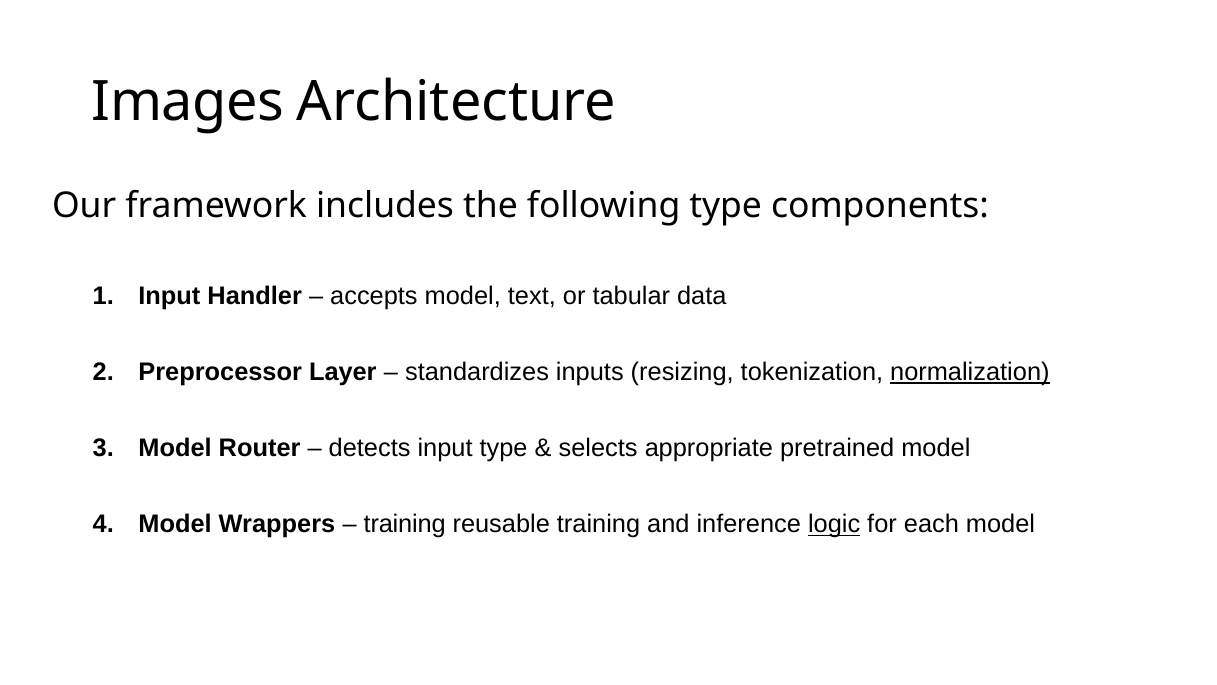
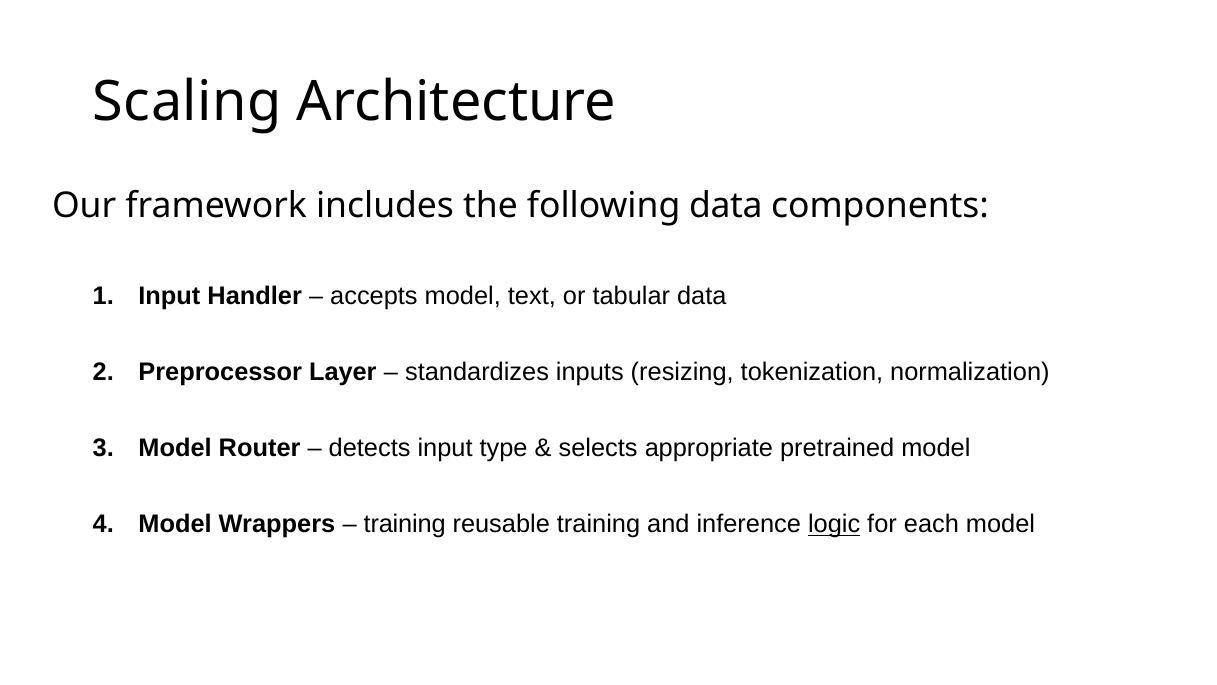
Images: Images -> Scaling (187, 102)
following type: type -> data (726, 205)
normalization underline: present -> none (970, 372)
